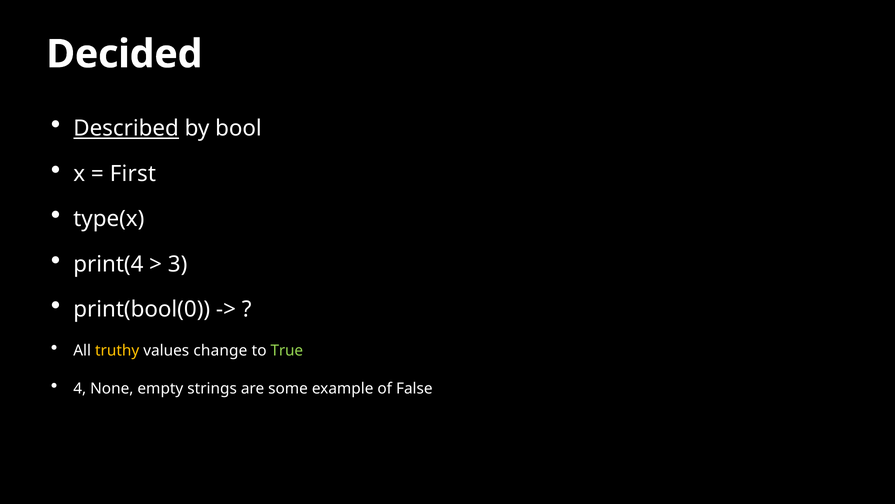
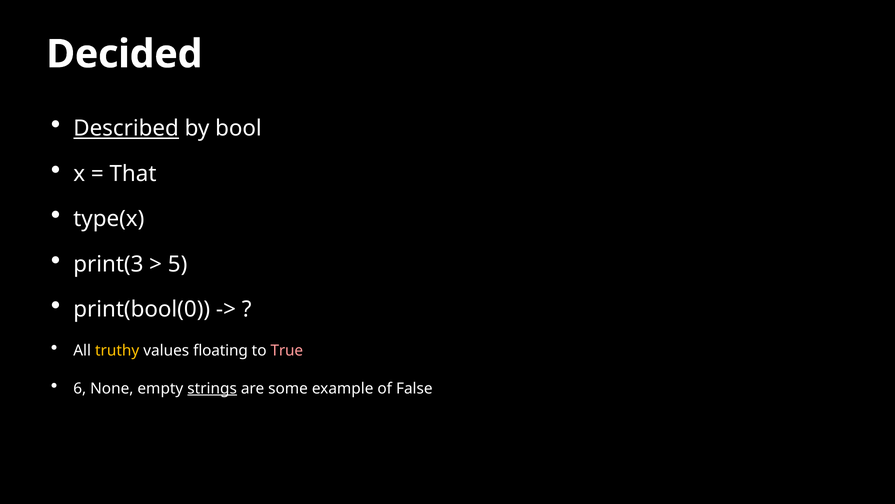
First: First -> That (133, 174)
print(4: print(4 -> print(3 (108, 264)
3: 3 -> 5 (178, 264)
change: change -> floating (221, 350)
True colour: light green -> pink (287, 350)
4: 4 -> 6 (80, 388)
strings underline: none -> present (212, 388)
